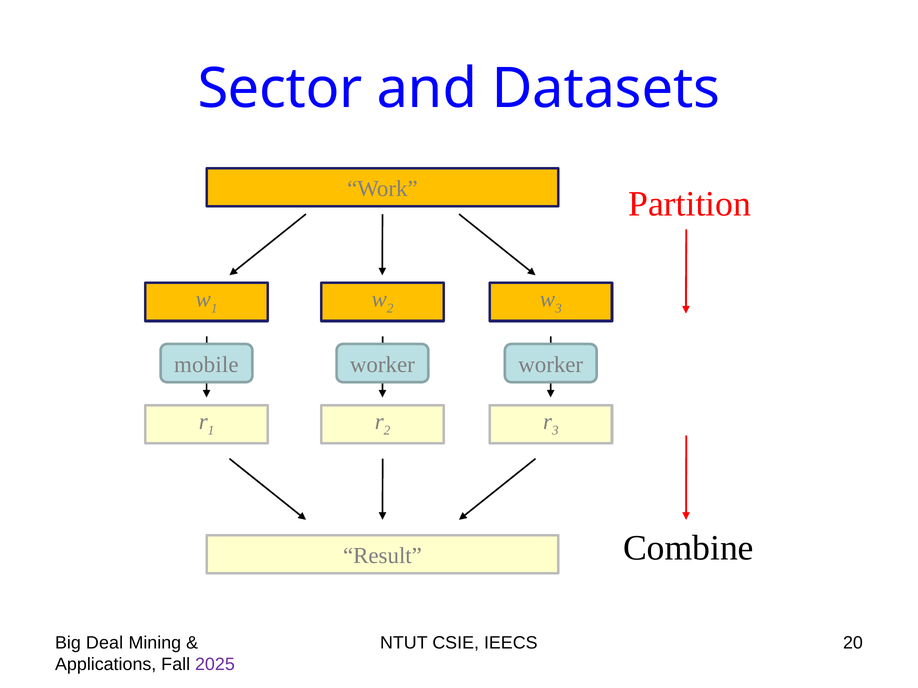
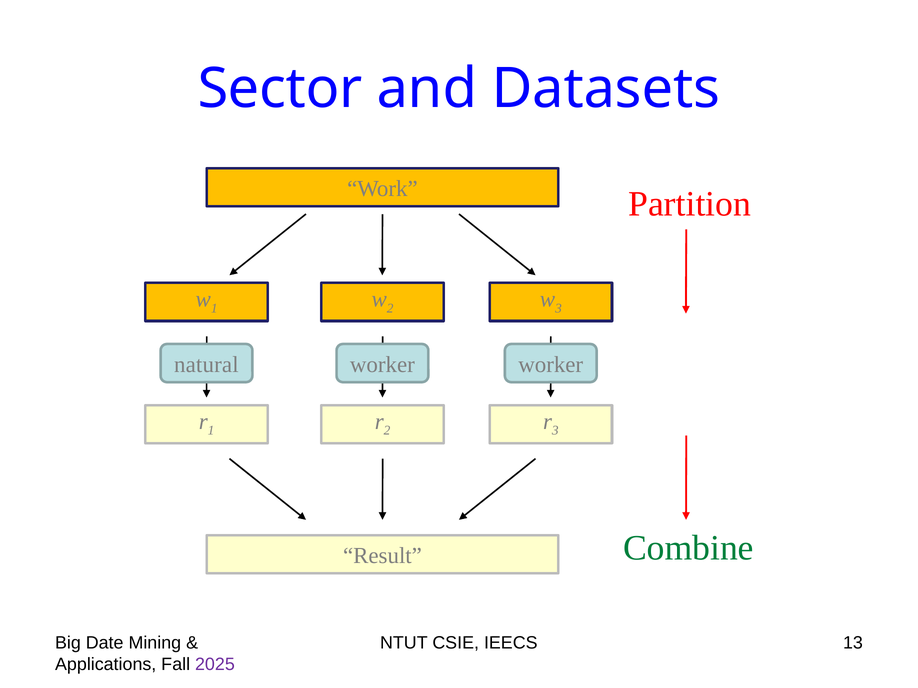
mobile: mobile -> natural (206, 365)
Combine colour: black -> green (688, 548)
Deal: Deal -> Date (105, 644)
20: 20 -> 13 (853, 644)
